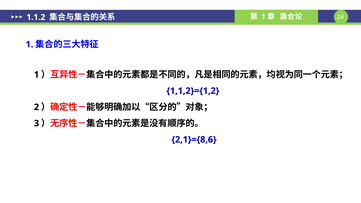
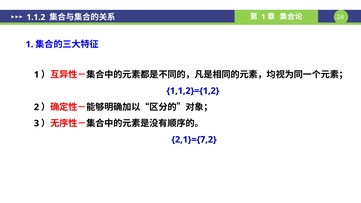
2,1}={8,6: 2,1}={8,6 -> 2,1}={7,2 (194, 140)
